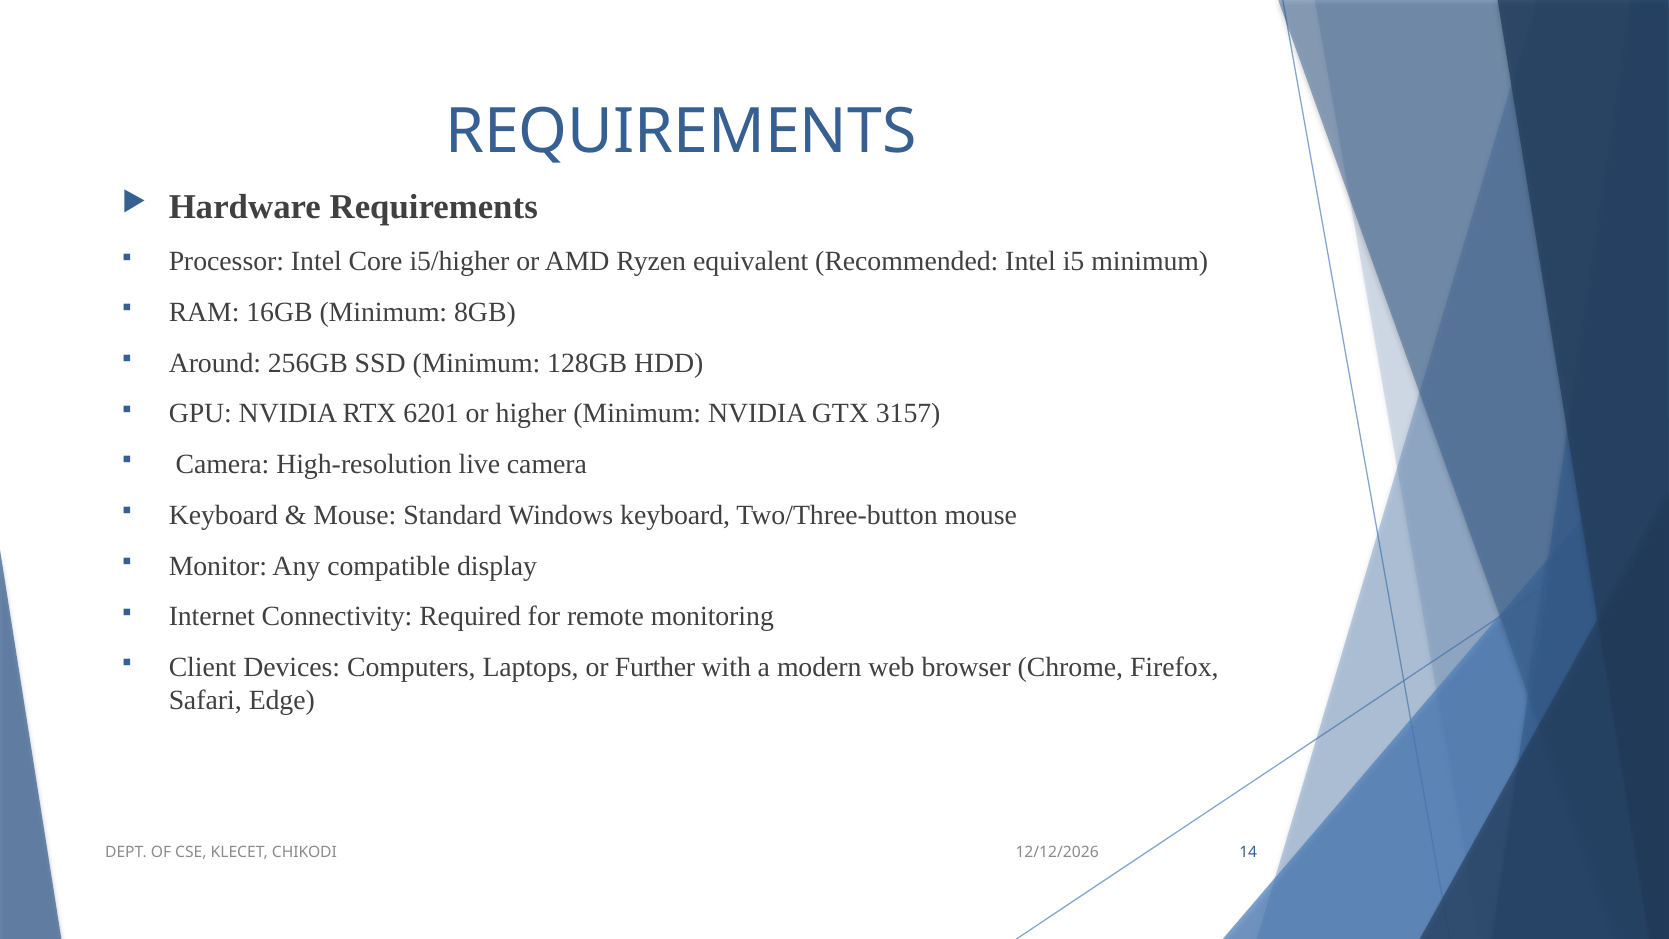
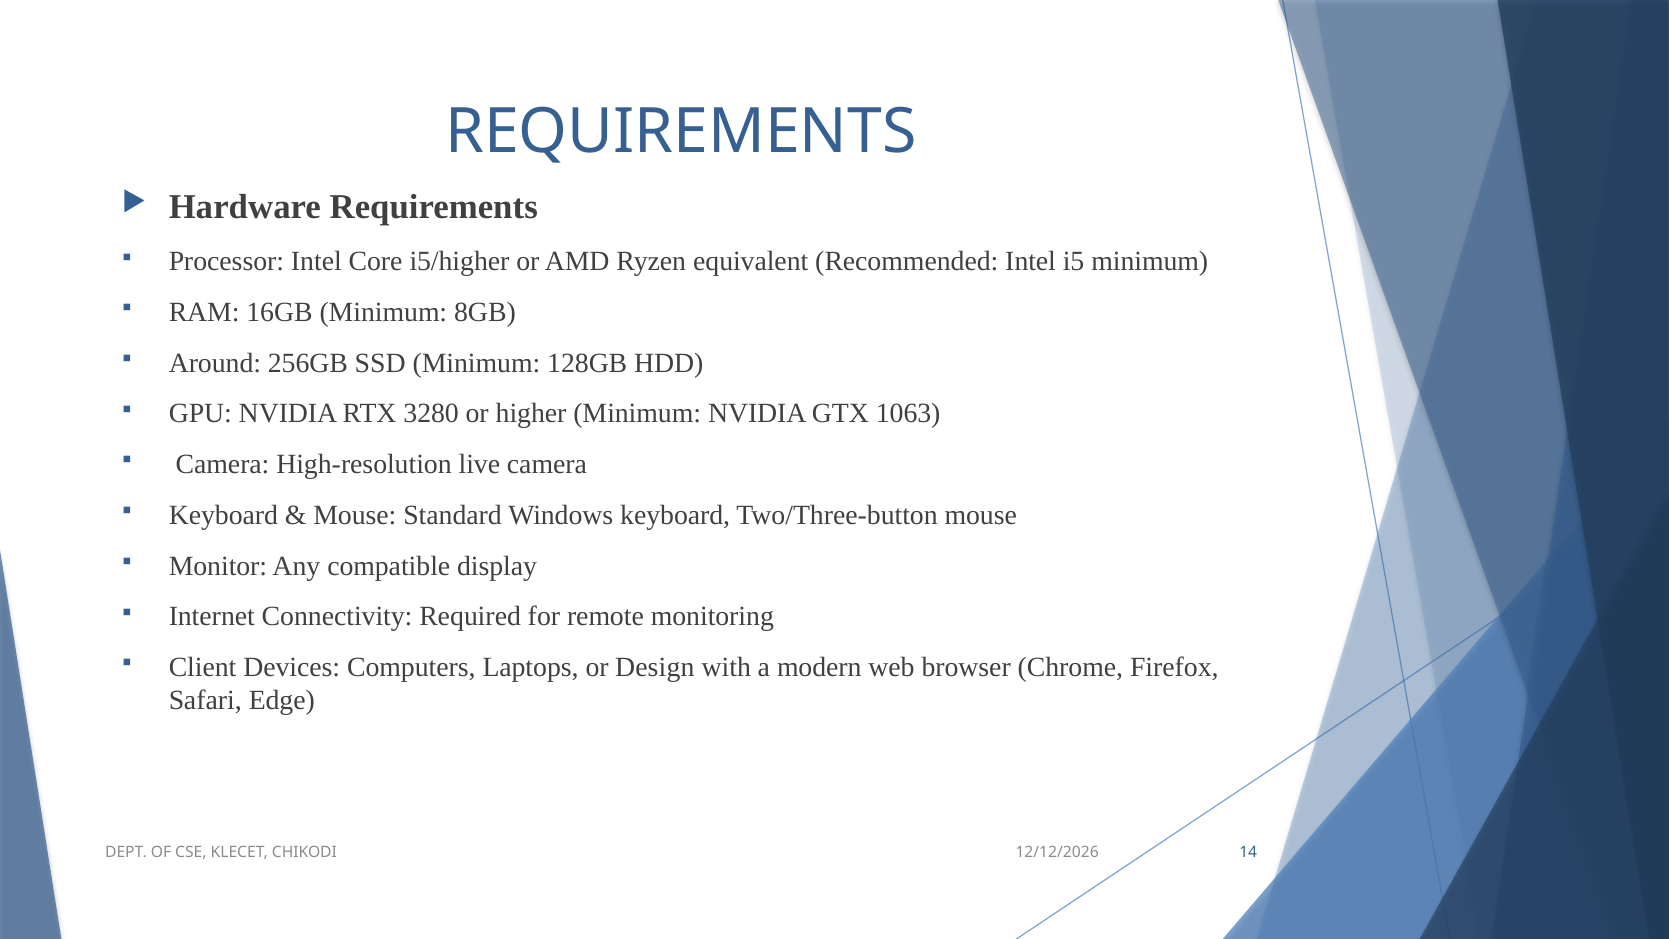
6201: 6201 -> 3280 (431, 414)
3157: 3157 -> 1063 (908, 414)
Further: Further -> Design (655, 667)
